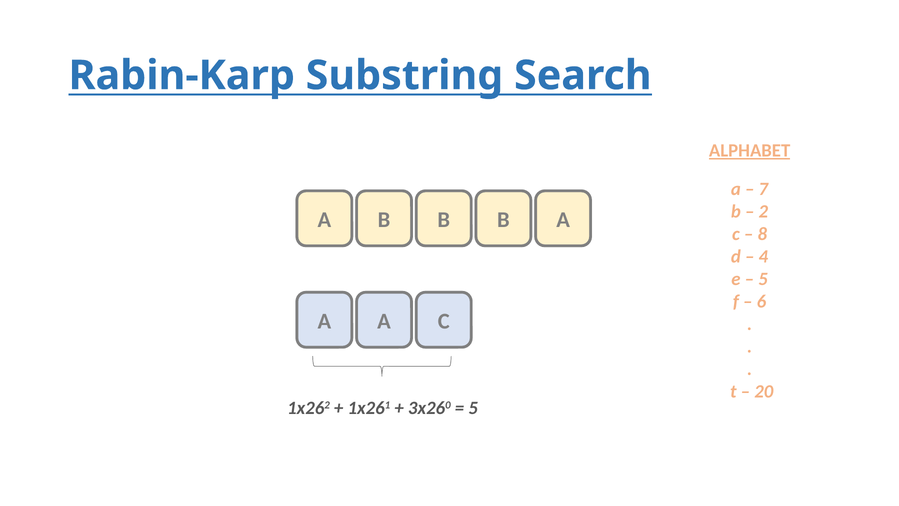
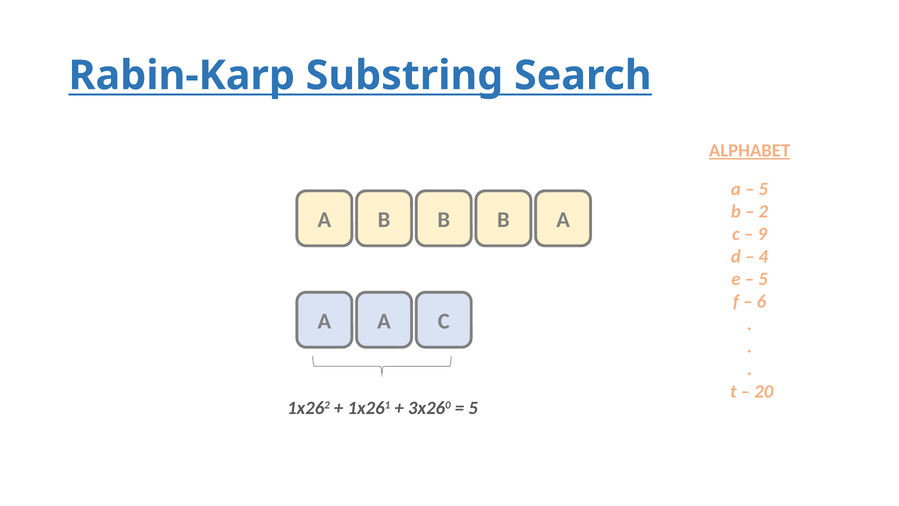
7: 7 -> 5 (763, 189)
8: 8 -> 9 (762, 234)
